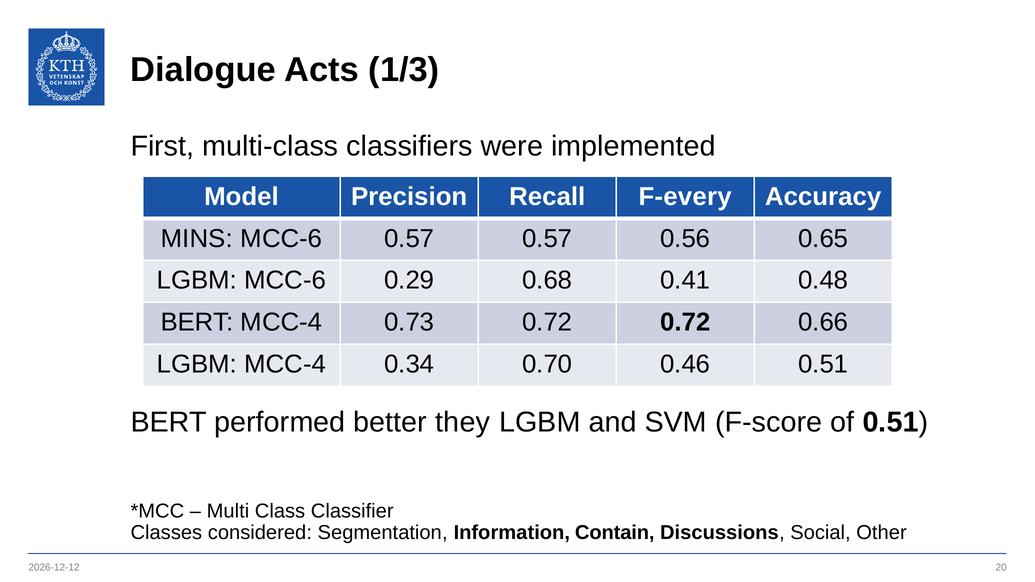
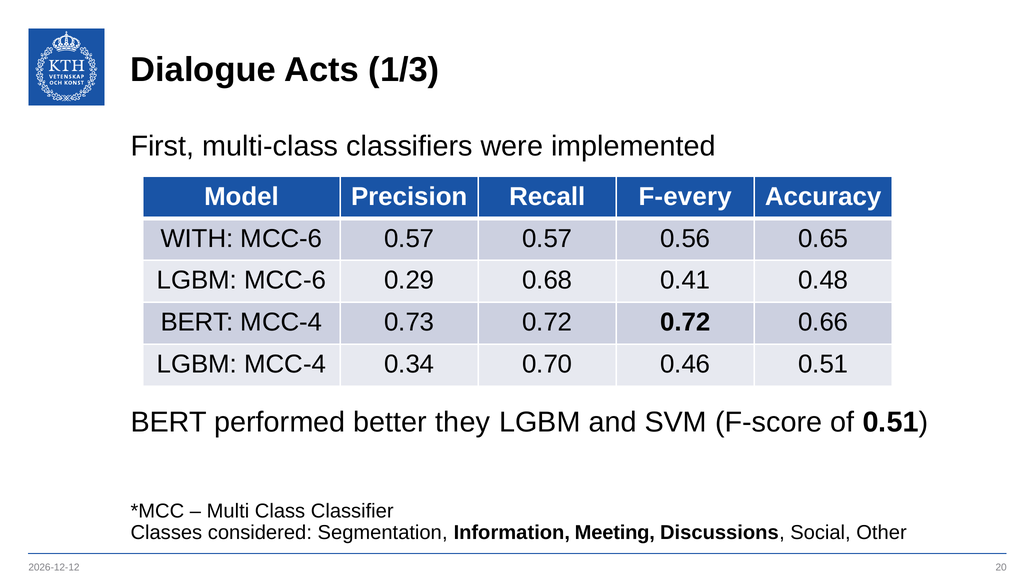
MINS: MINS -> WITH (197, 239)
Contain: Contain -> Meeting (615, 533)
